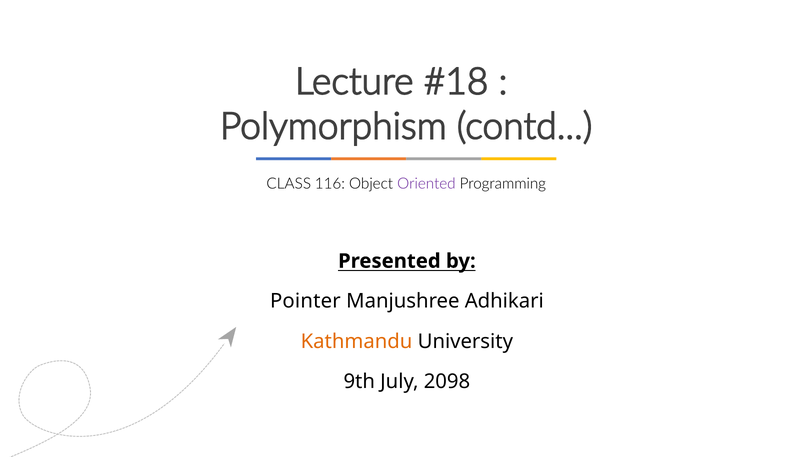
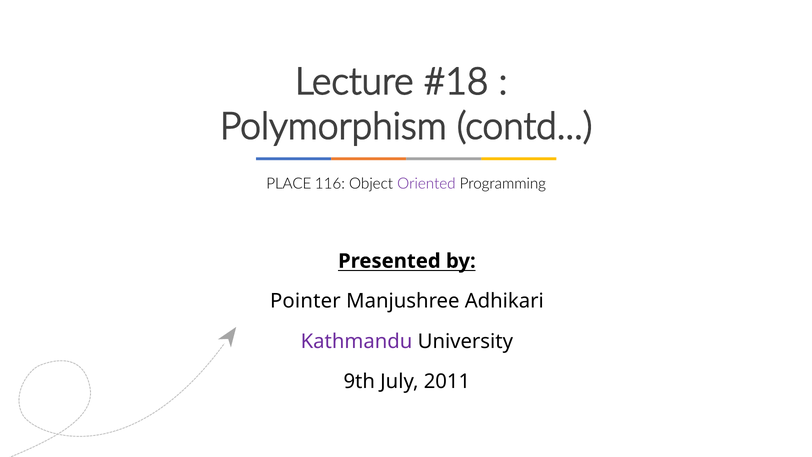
CLASS: CLASS -> PLACE (289, 183)
Kathmandu colour: orange -> purple (357, 341)
2098: 2098 -> 2011 (447, 381)
